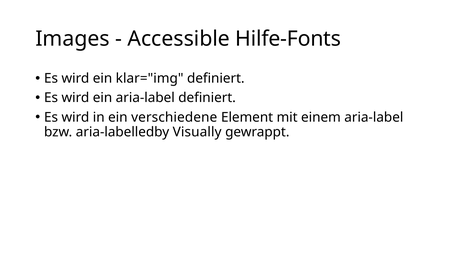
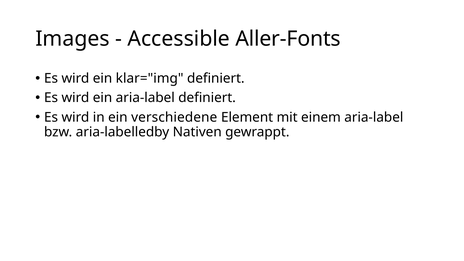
Hilfe-Fonts: Hilfe-Fonts -> Aller-Fonts (288, 39)
Visually: Visually -> Nativen (197, 132)
